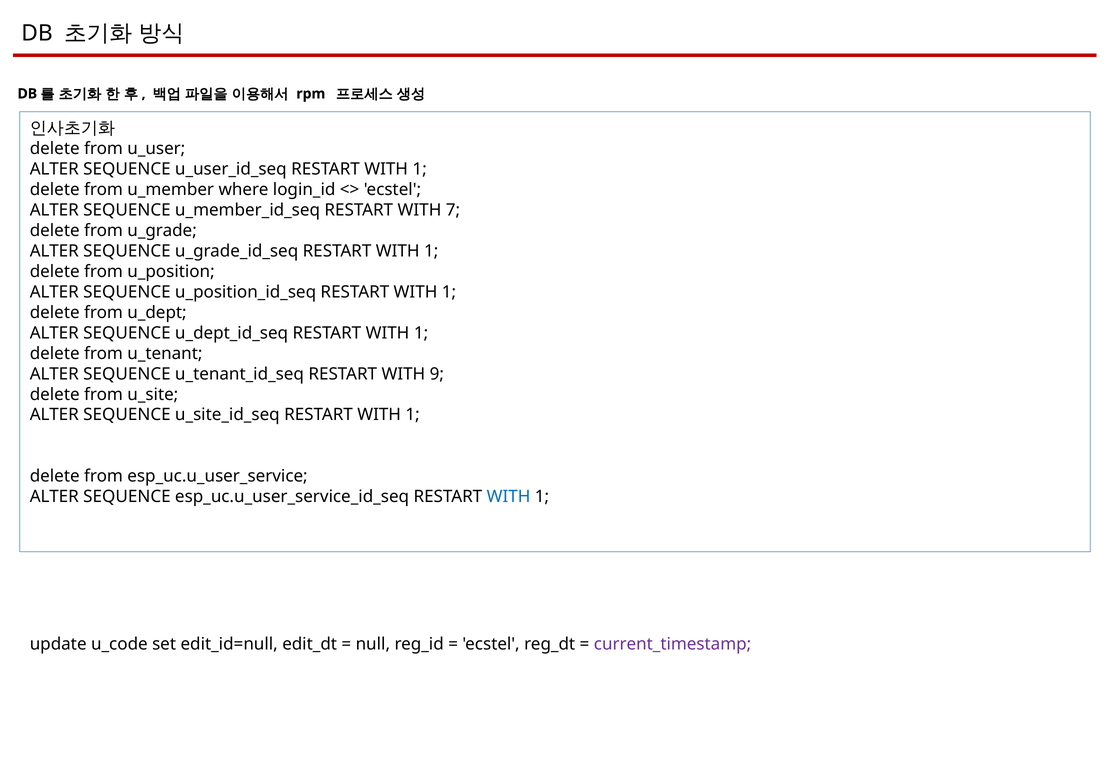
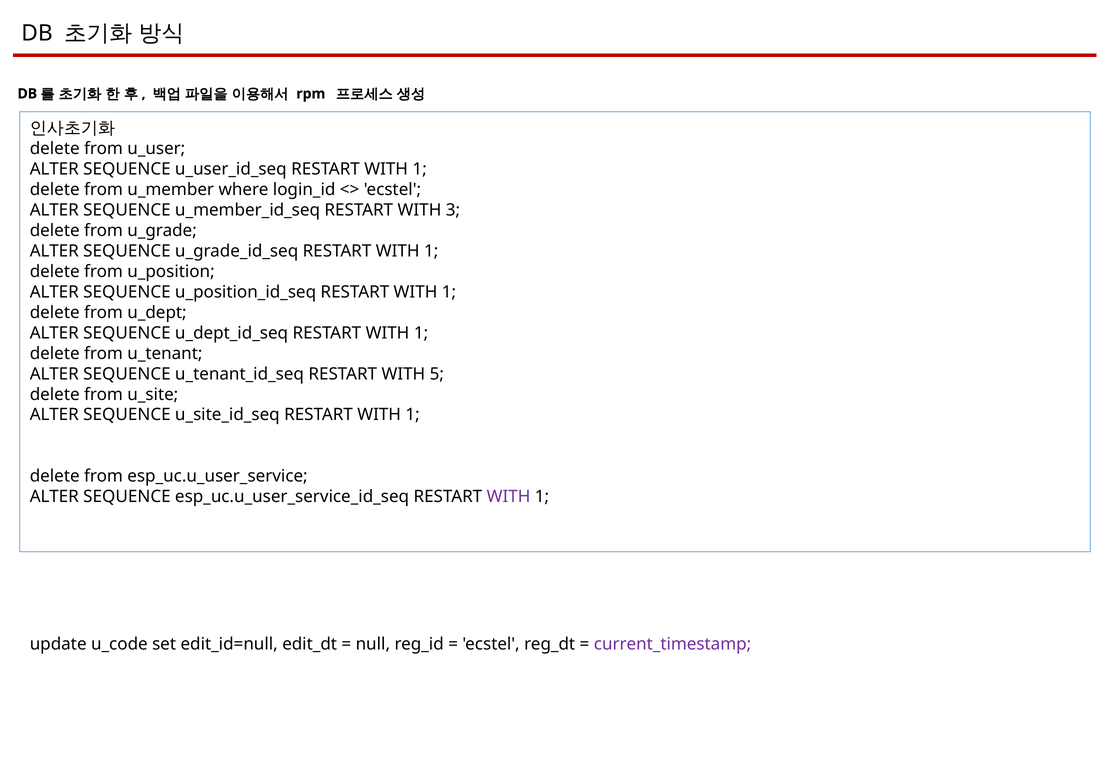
7: 7 -> 3 (453, 210)
9: 9 -> 5 (437, 374)
WITH colour: blue -> purple (509, 497)
